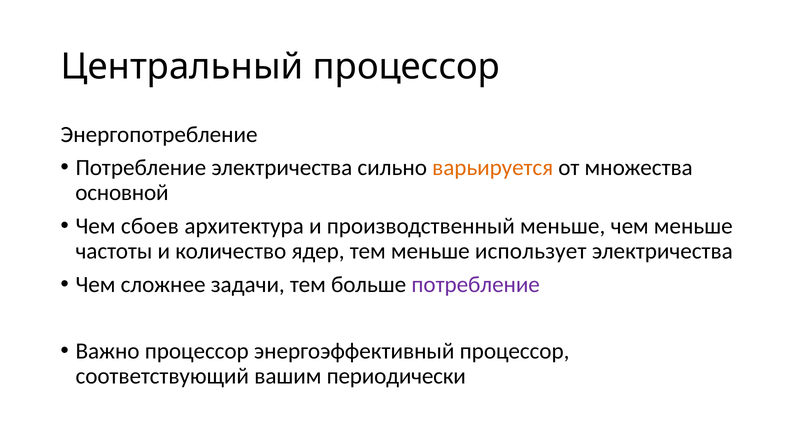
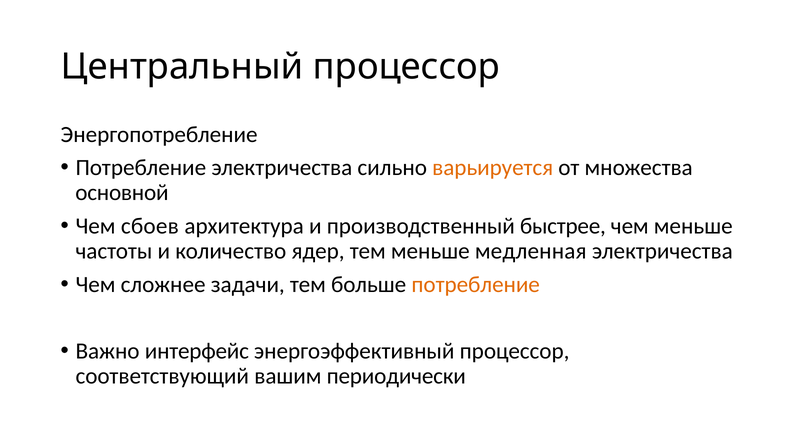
производственный меньше: меньше -> быстрее (563, 226)
использует: использует -> медленная (531, 251)
потребление colour: purple -> orange (476, 285)
Важно процессор: процессор -> интерфейс (197, 351)
